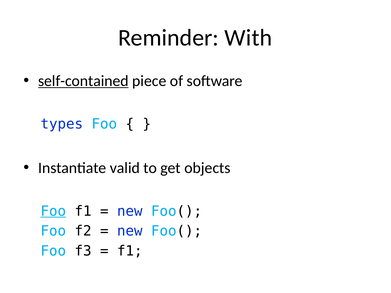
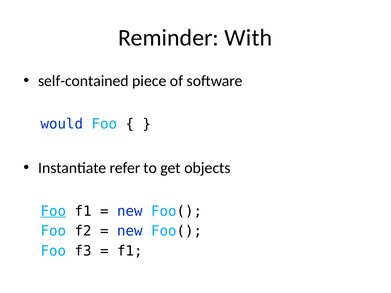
self-contained underline: present -> none (83, 81)
types: types -> would (62, 124)
valid: valid -> refer (125, 168)
